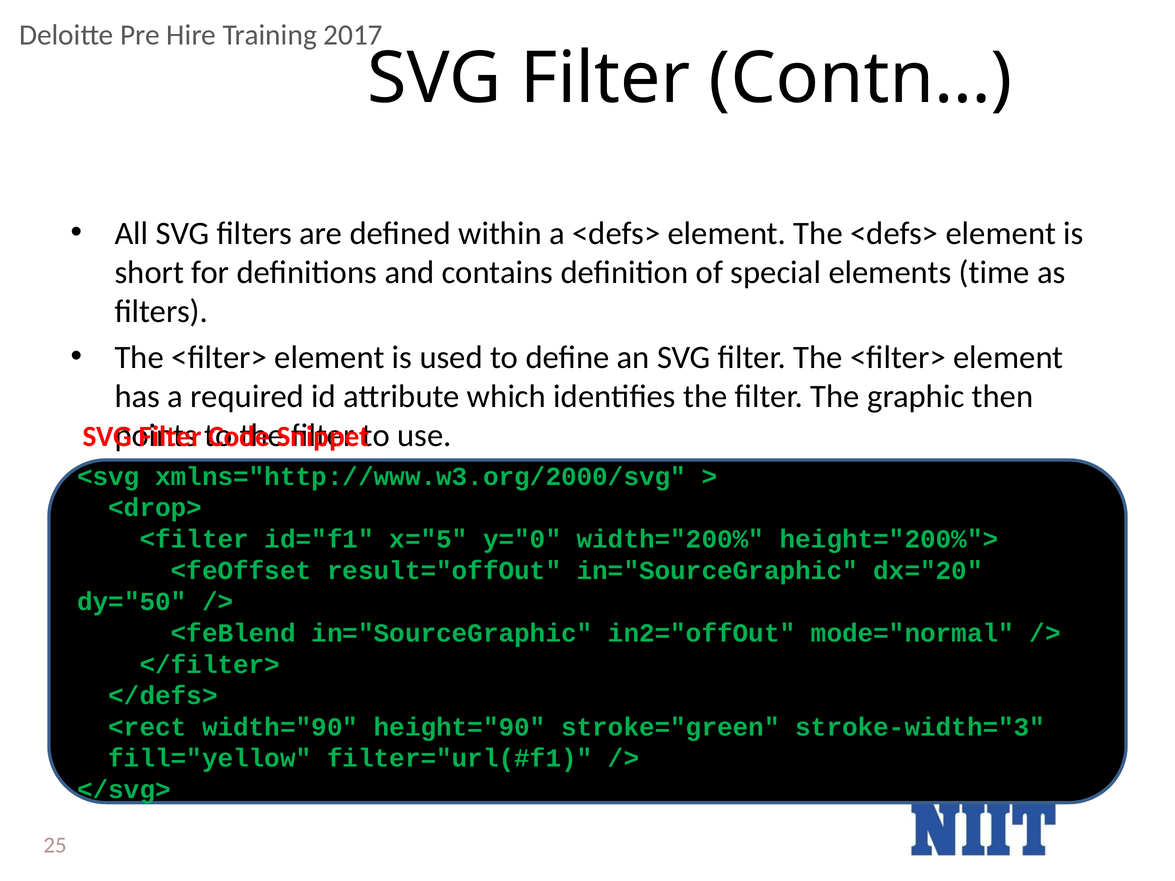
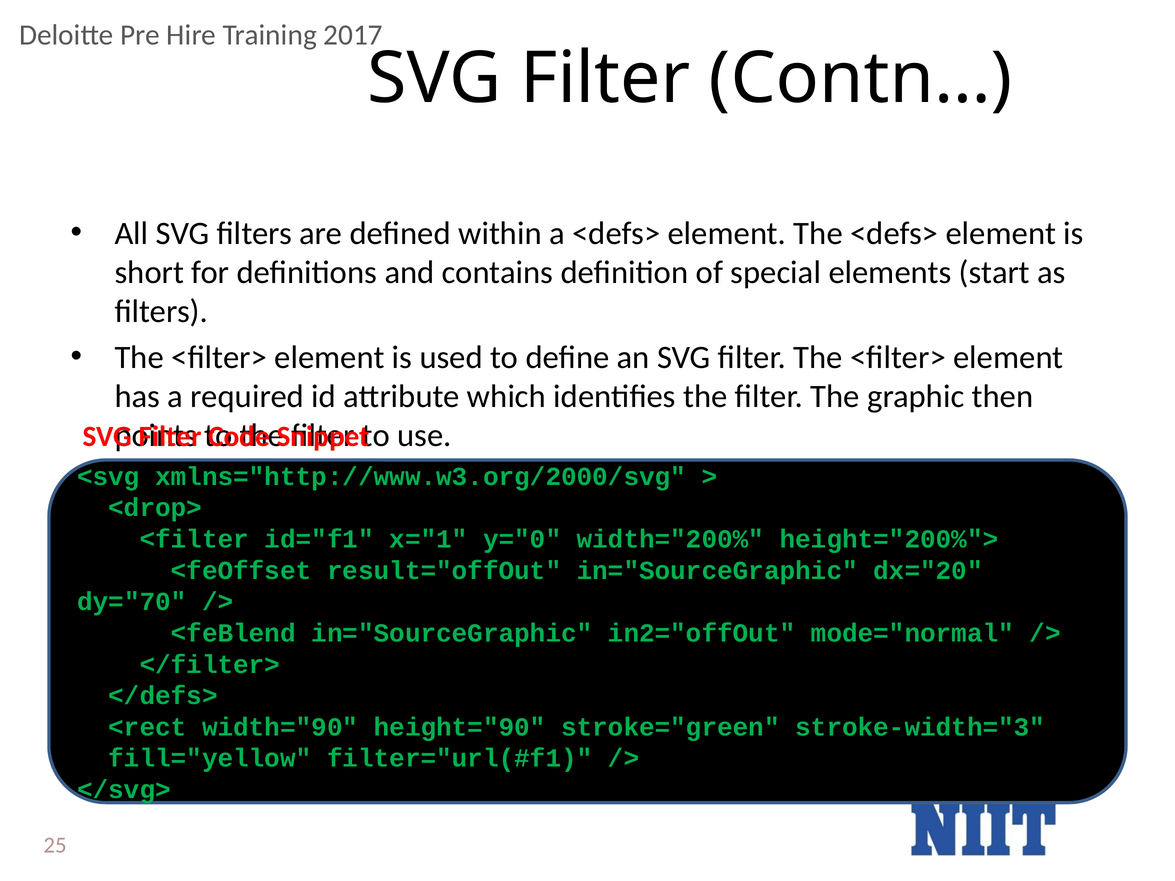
time: time -> start (994, 273)
x="5: x="5 -> x="1 (428, 539)
dy="50: dy="50 -> dy="70 (132, 602)
